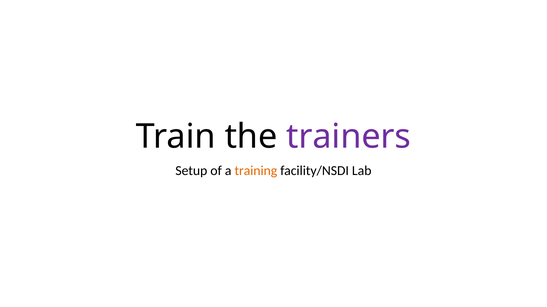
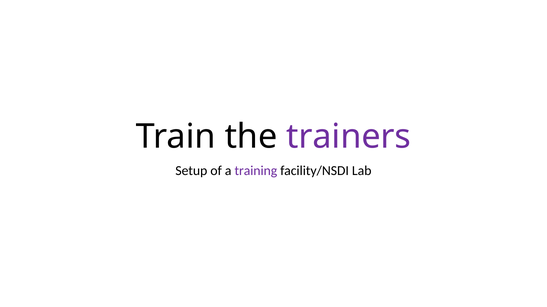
training colour: orange -> purple (256, 171)
